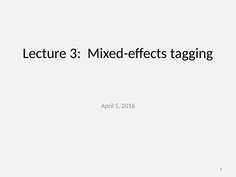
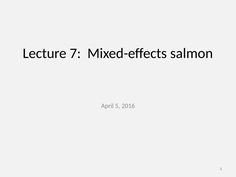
3: 3 -> 7 (75, 53)
tagging: tagging -> salmon (192, 53)
